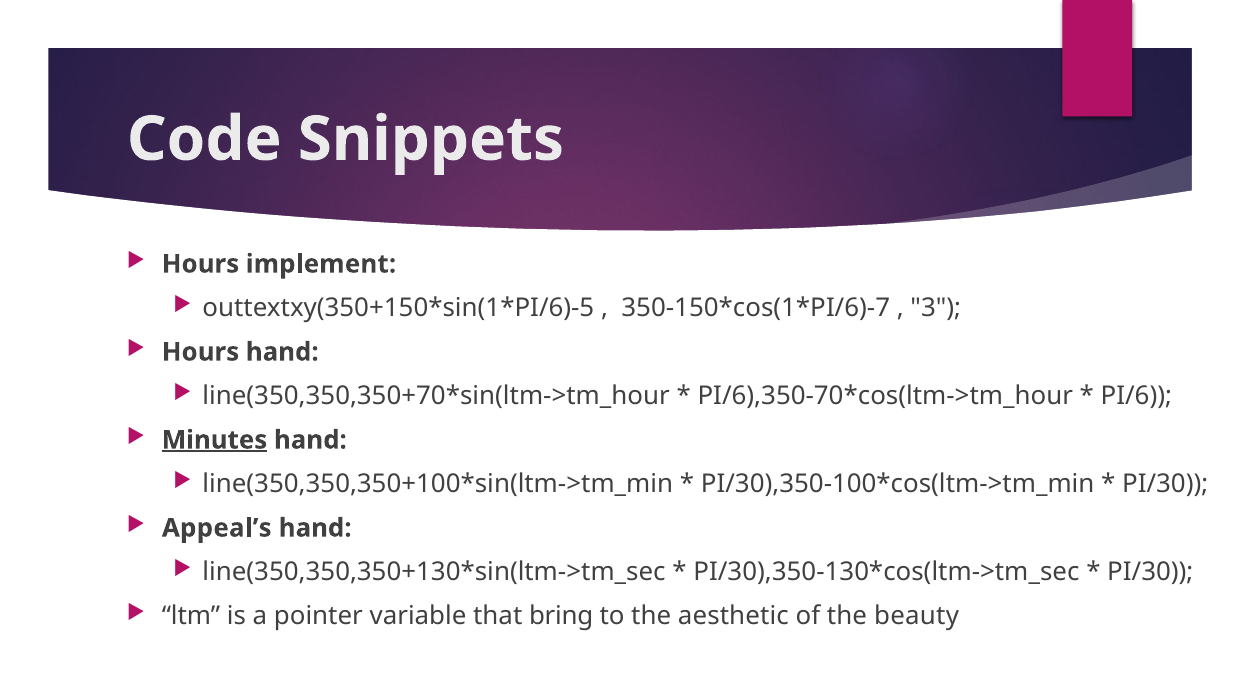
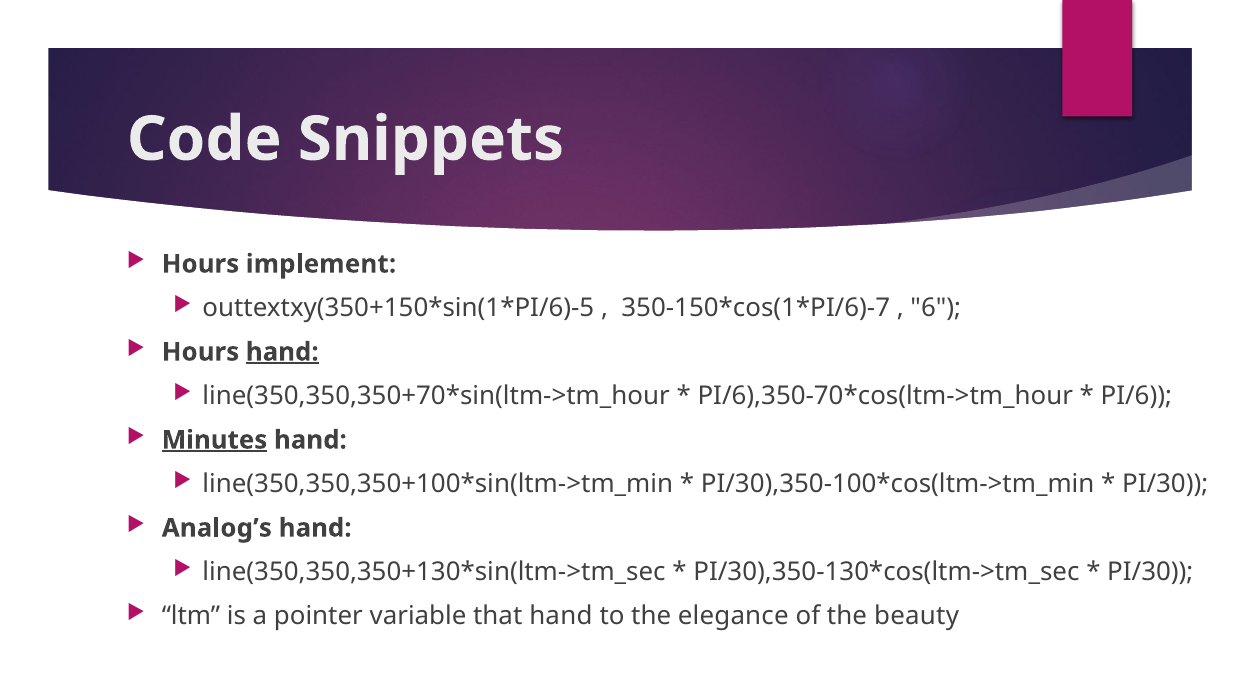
3: 3 -> 6 (936, 308)
hand underline: none -> present (282, 352)
Appeal’s: Appeal’s -> Analog’s (217, 528)
that bring: bring -> hand (561, 616)
aesthetic: aesthetic -> elegance (733, 616)
